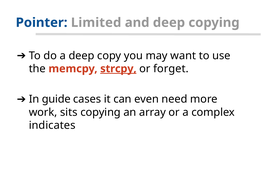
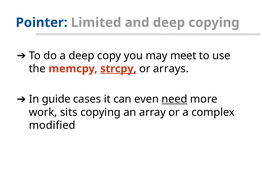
want: want -> meet (183, 56)
forget: forget -> arrays (171, 69)
need underline: none -> present (174, 99)
indicates: indicates -> modified (52, 126)
